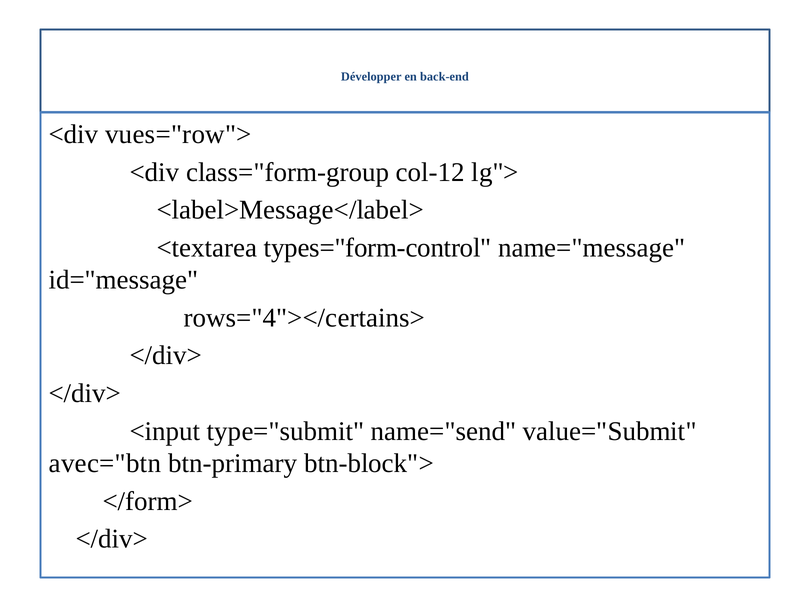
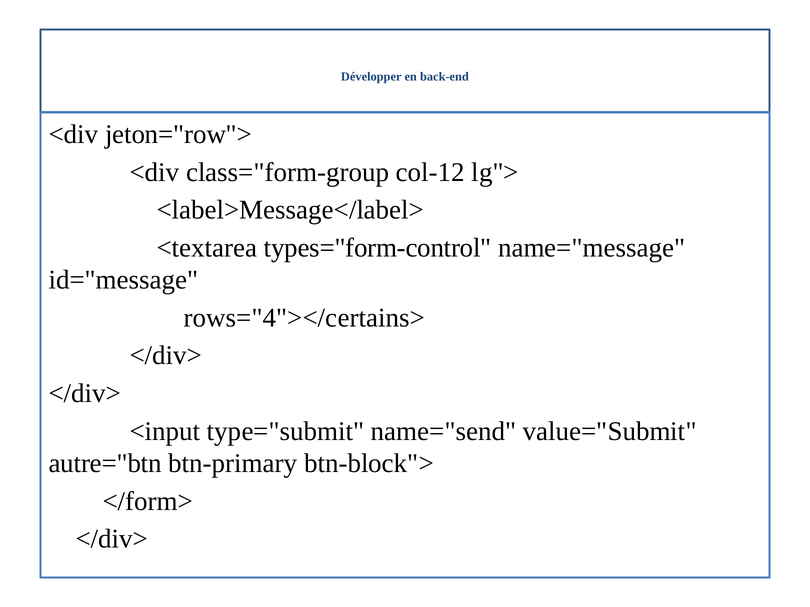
vues="row">: vues="row"> -> jeton="row"> (179, 135)
avec="btn: avec="btn -> autre="btn (105, 464)
